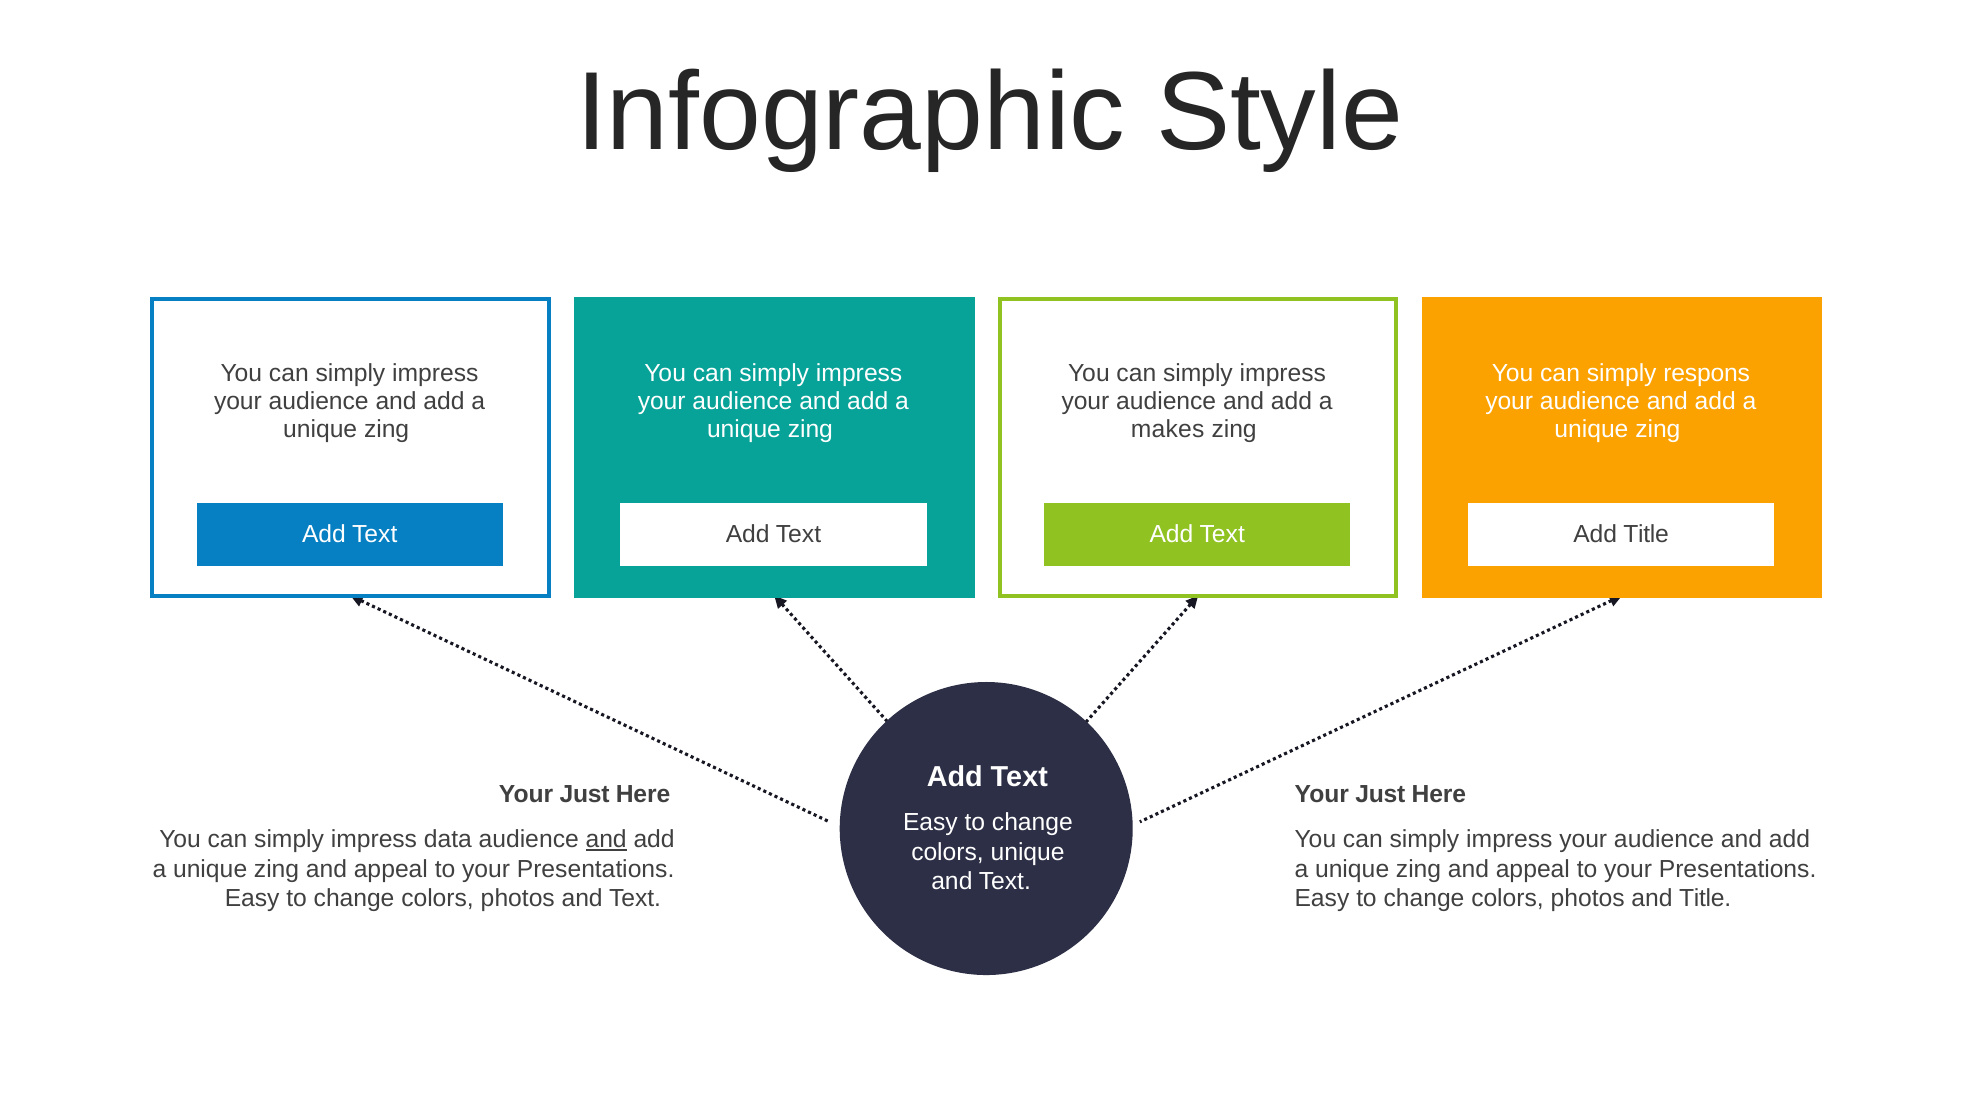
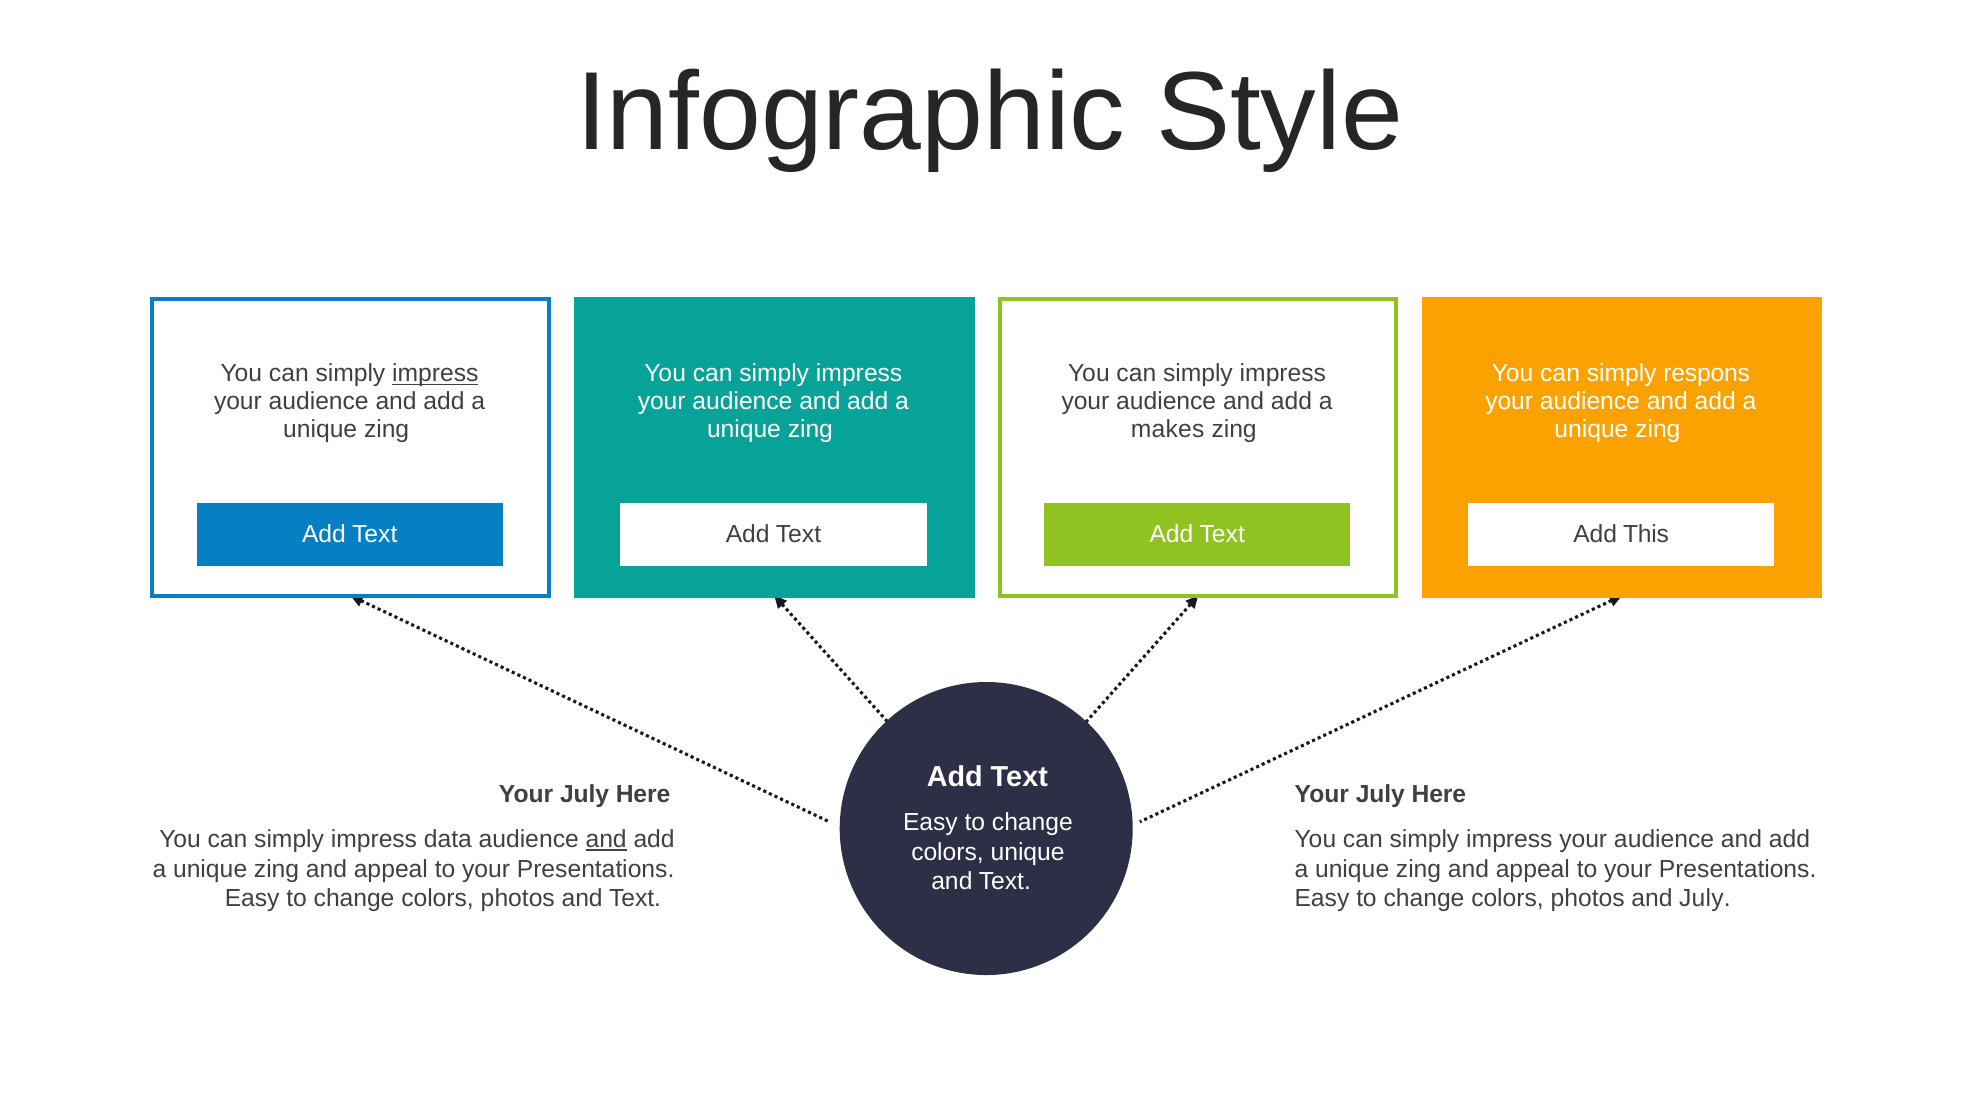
impress underline: none -> present (435, 374)
Add Title: Title -> This (1646, 535)
Just: Just -> July (585, 795)
Just: Just -> July (1380, 795)
and Title: Title -> July (1705, 899)
